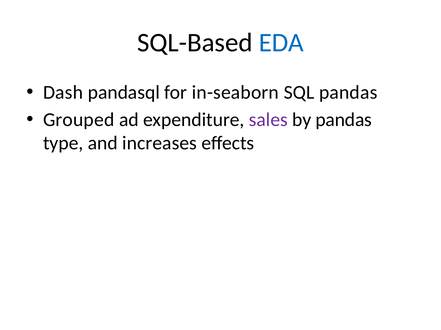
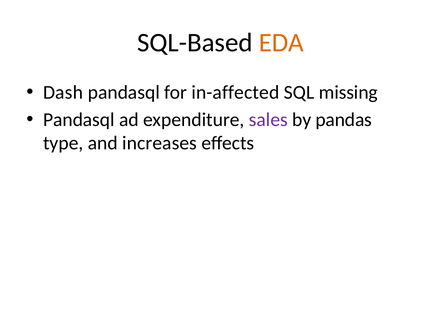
EDA colour: blue -> orange (281, 43)
in-seaborn: in-seaborn -> in-affected (235, 93)
SQL pandas: pandas -> missing (348, 93)
Grouped: Grouped -> Pandasql (79, 120)
